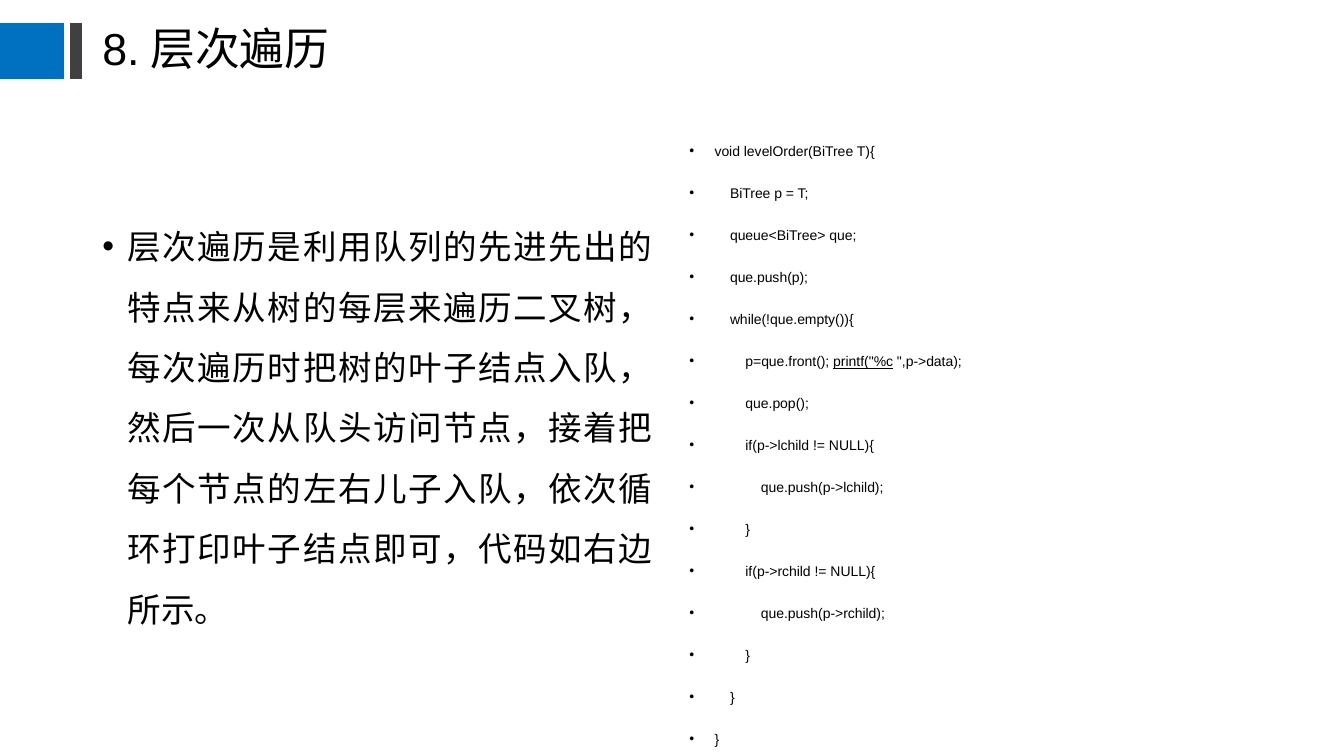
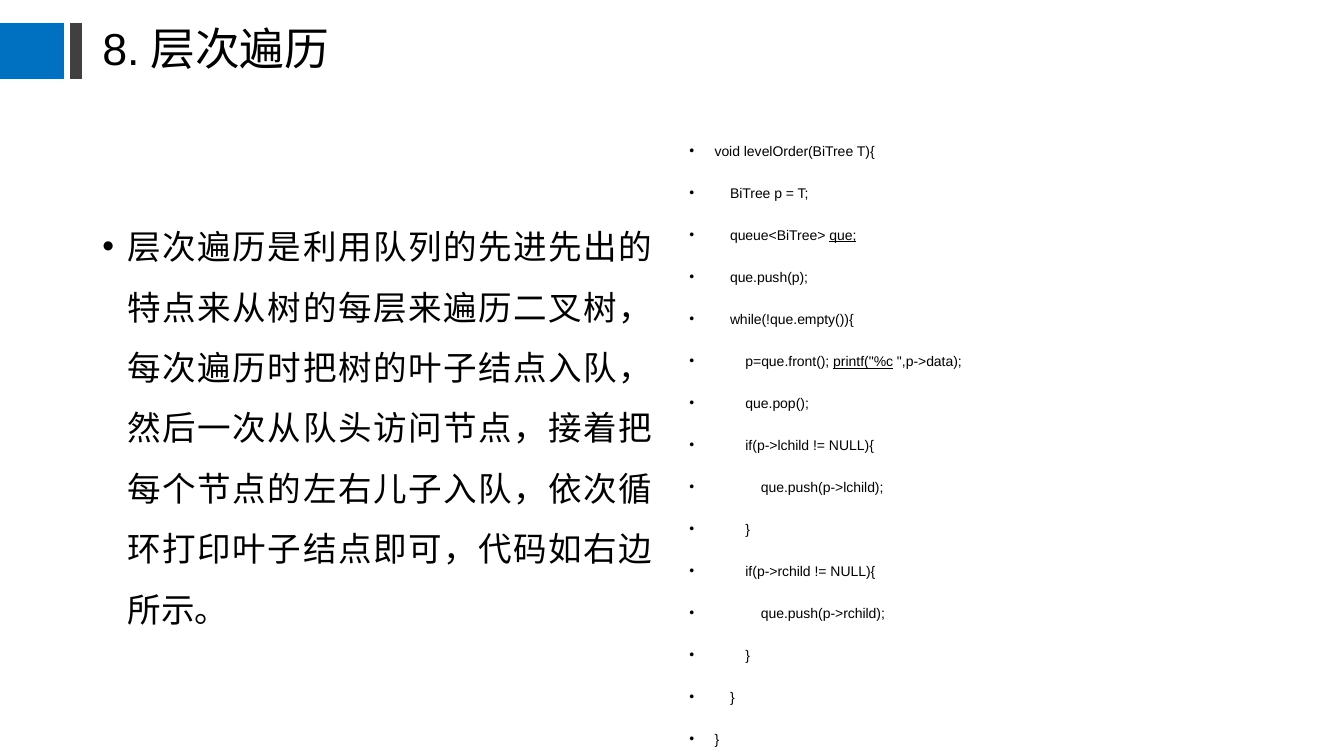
que underline: none -> present (843, 236)
